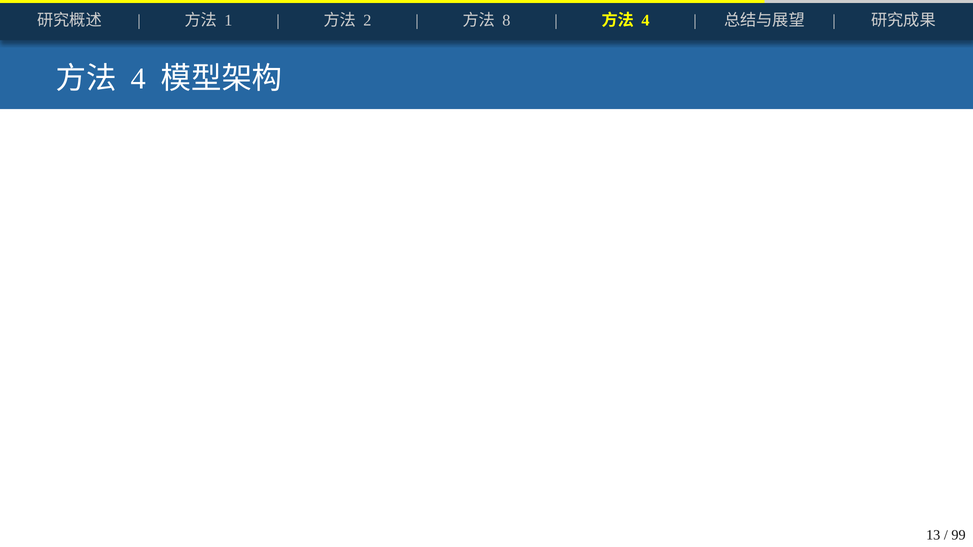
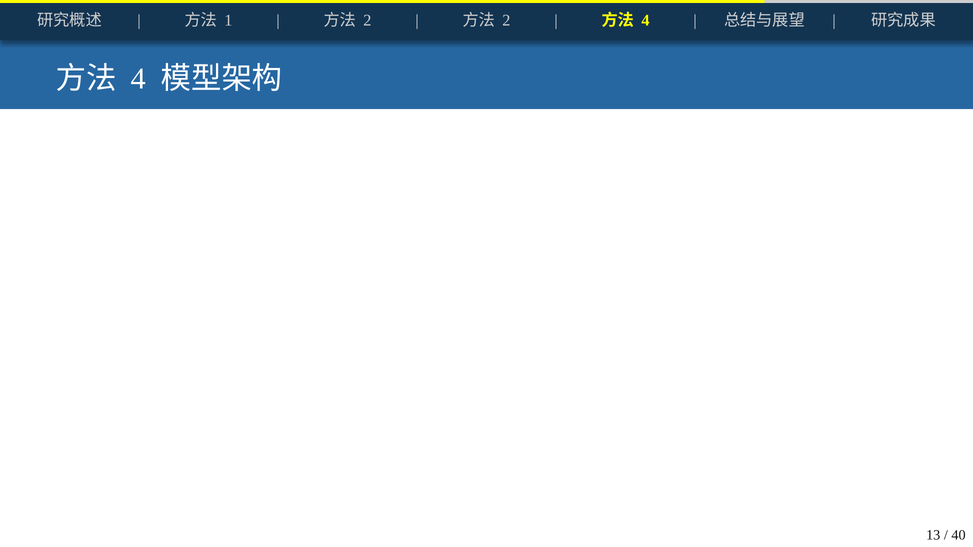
8: 8 -> 2 (506, 21)
99: 99 -> 40 (959, 535)
